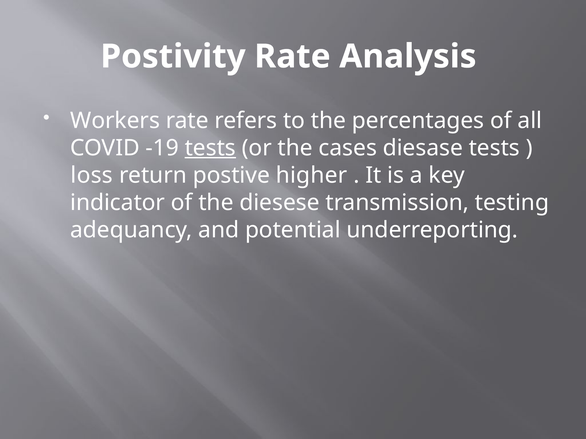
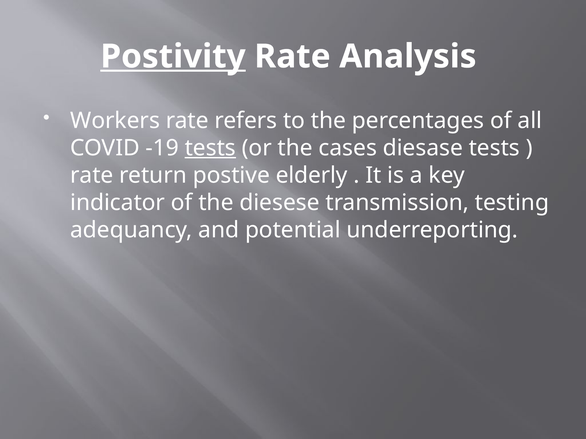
Postivity underline: none -> present (173, 57)
loss: loss -> rate (92, 175)
higher: higher -> elderly (312, 175)
